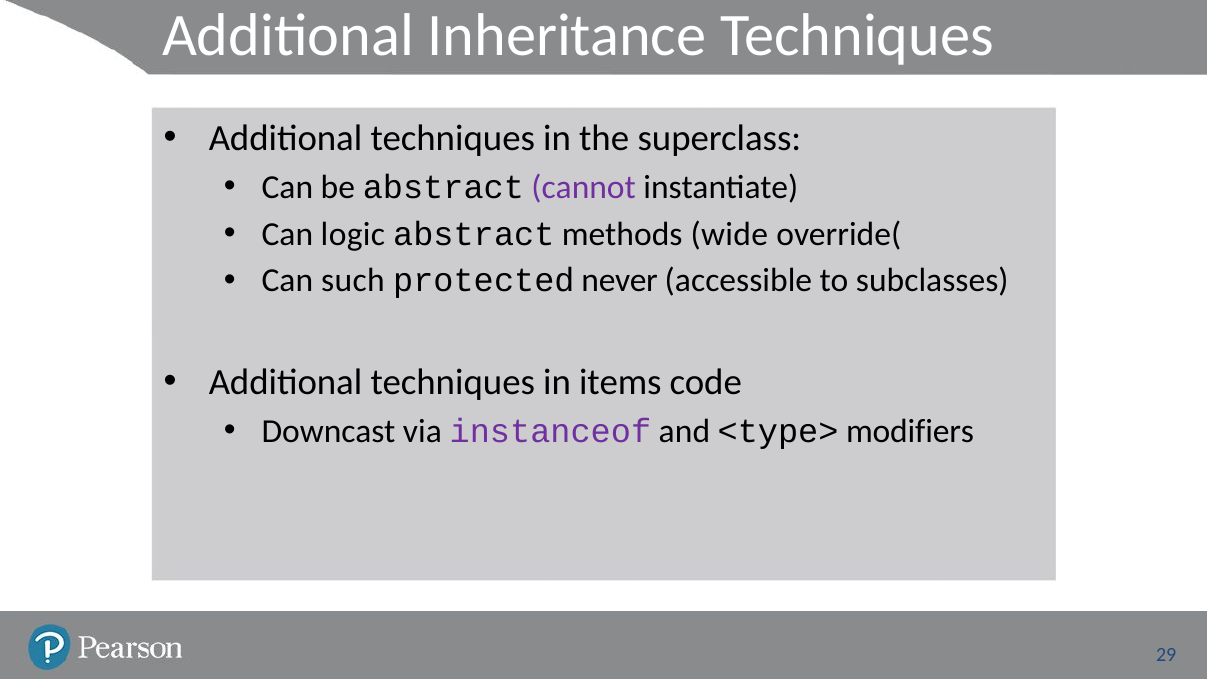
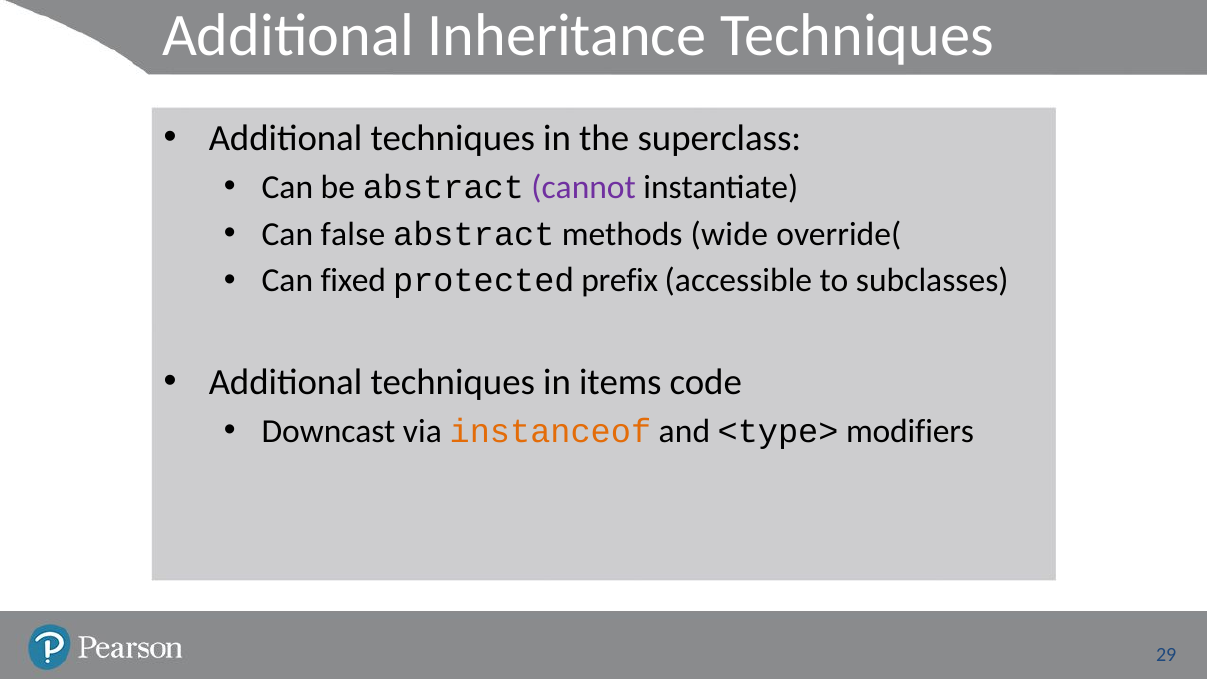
logic: logic -> false (353, 234)
such: such -> fixed (353, 281)
never: never -> prefix (620, 281)
instanceof colour: purple -> orange (550, 431)
